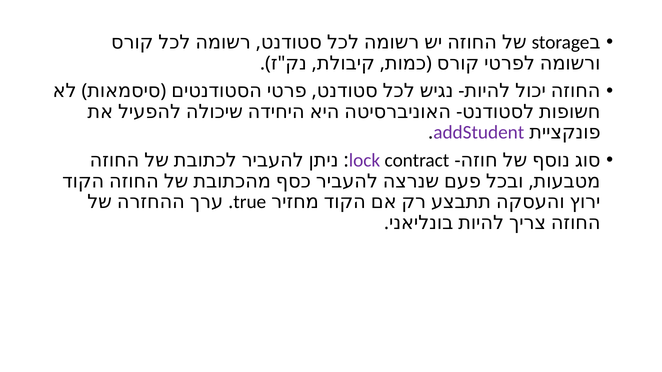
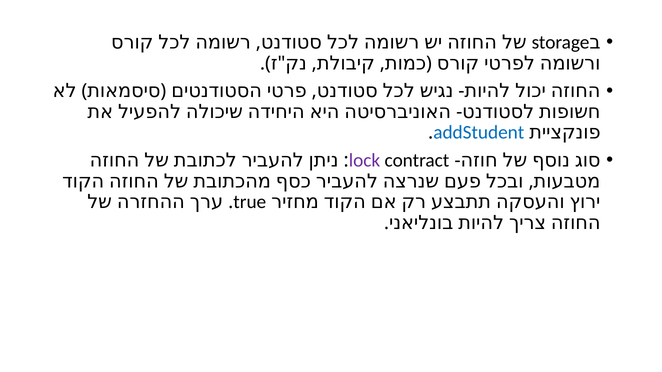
addStudent colour: purple -> blue (479, 133)
